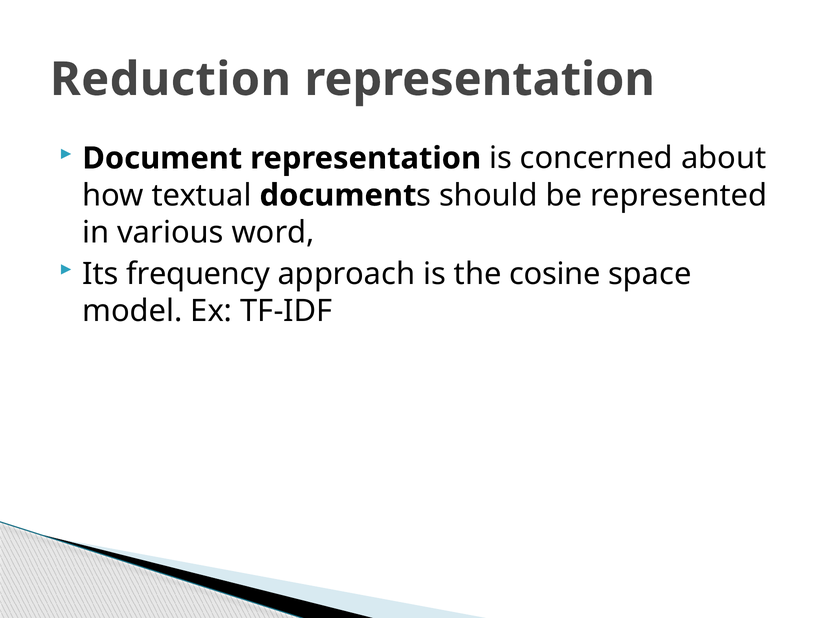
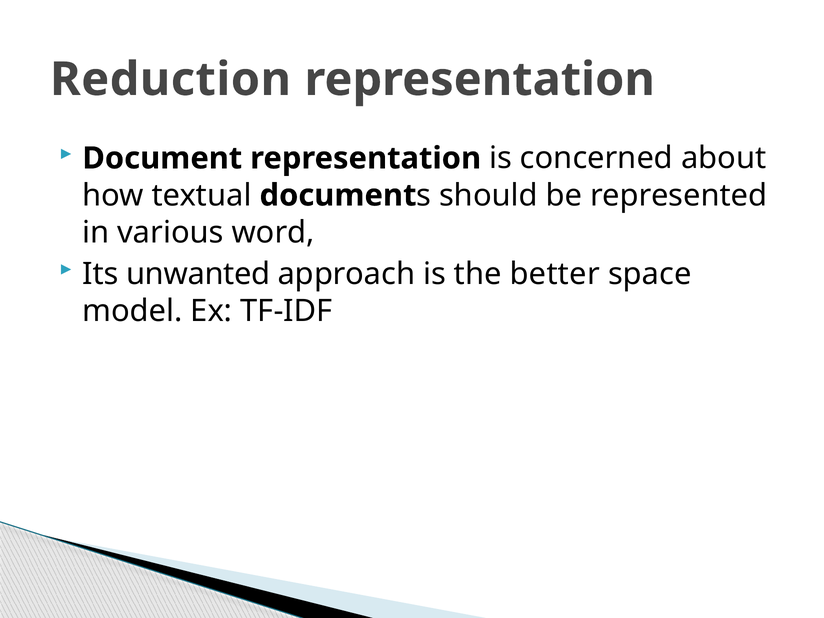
frequency: frequency -> unwanted (198, 274)
cosine: cosine -> better (555, 274)
